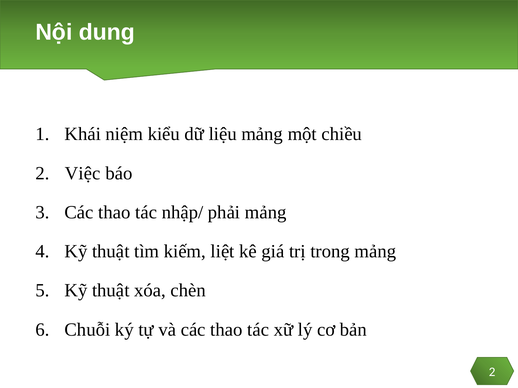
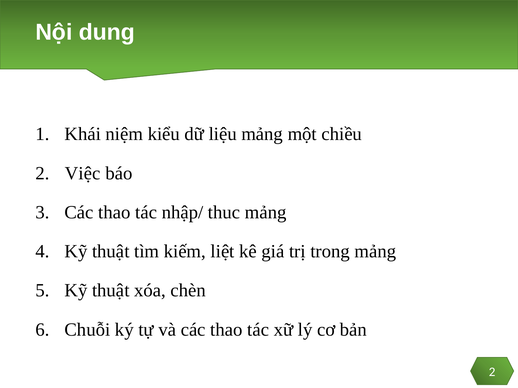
phải: phải -> thuc (224, 213)
